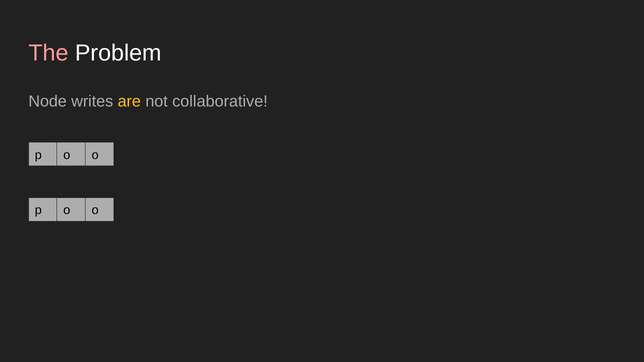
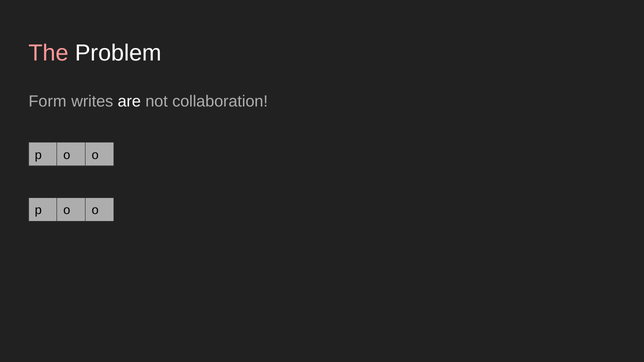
Node: Node -> Form (48, 101)
are colour: yellow -> white (129, 101)
collaborative: collaborative -> collaboration (220, 101)
